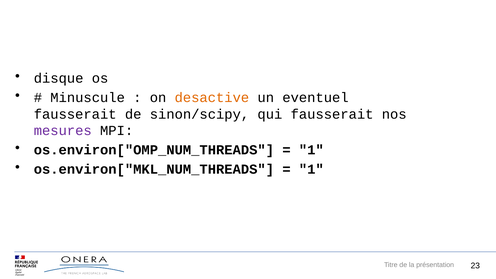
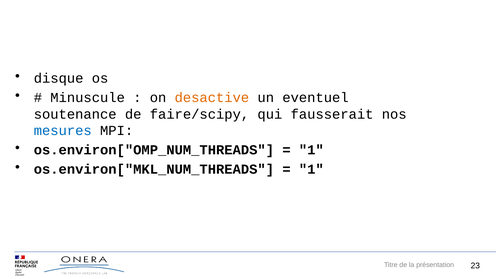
fausserait: fausserait -> soutenance (75, 114)
sinon/scipy: sinon/scipy -> faire/scipy (199, 114)
mesures colour: purple -> blue (63, 131)
